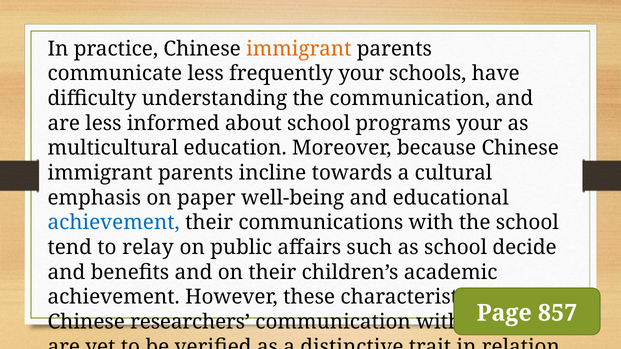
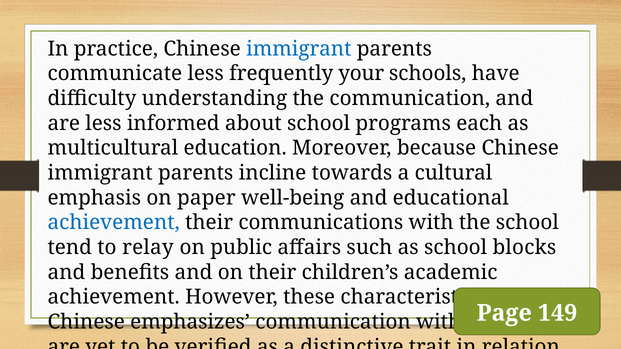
immigrant colour: orange -> blue (299, 49)
programs your: your -> each (479, 123)
decide: decide -> blocks (524, 248)
857: 857 -> 149 (558, 313)
researchers: researchers -> emphasizes (190, 322)
